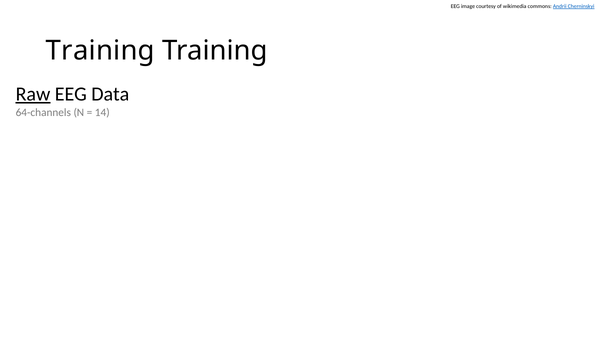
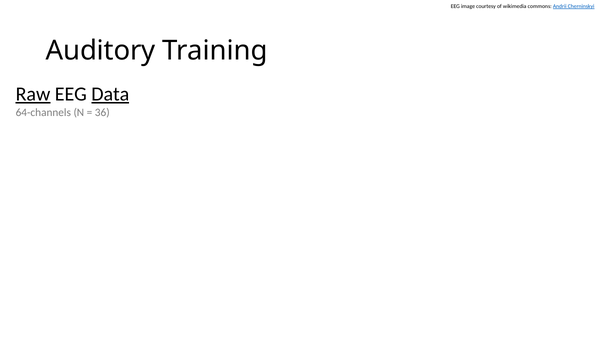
Training: Training -> Auditory (101, 50)
Data underline: none -> present (110, 94)
14: 14 -> 36 (102, 112)
